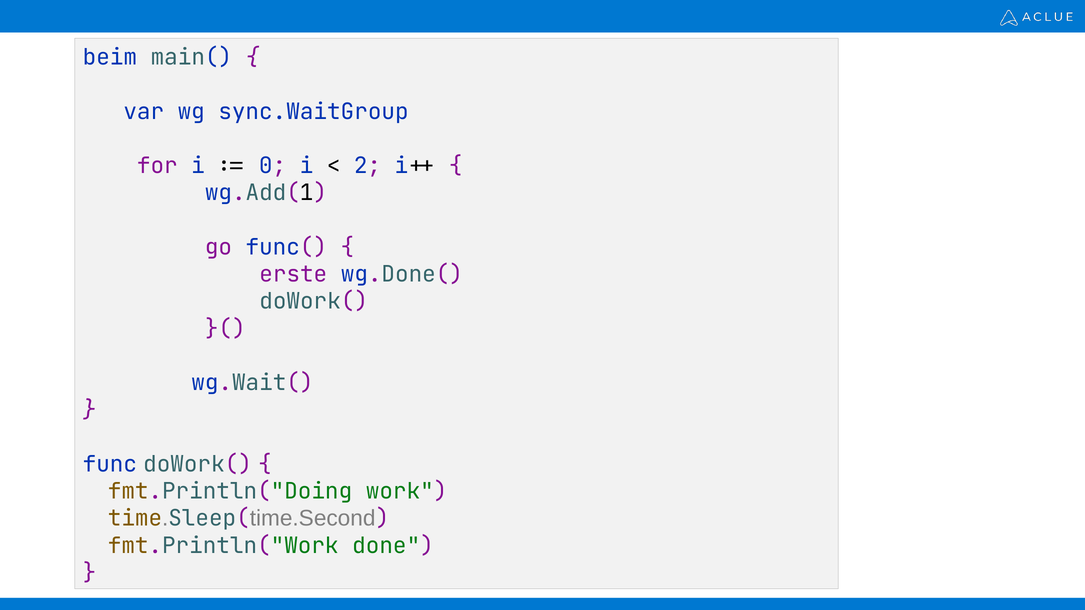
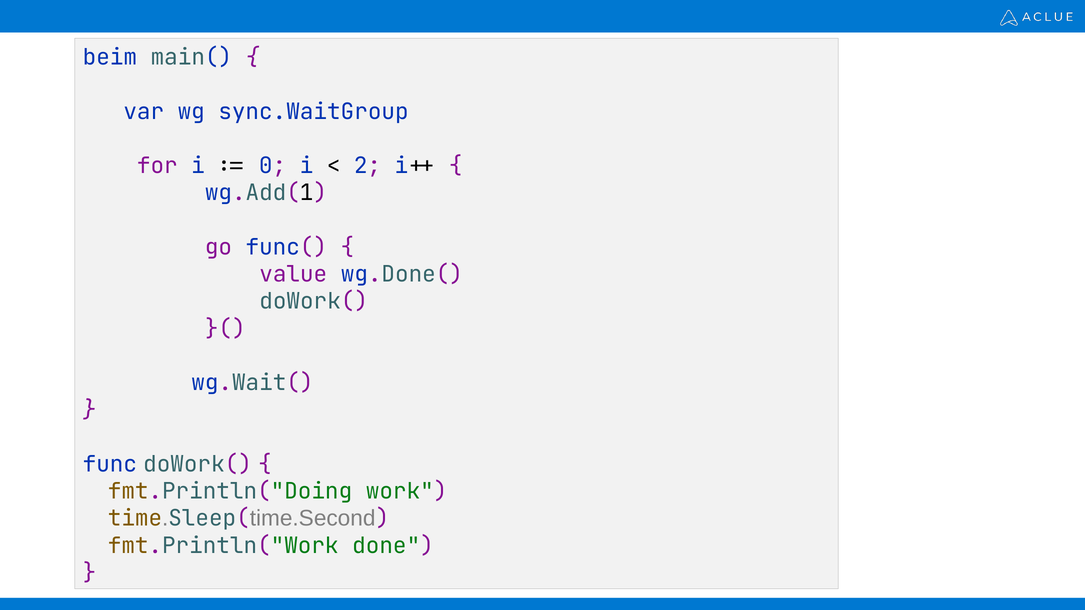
erste: erste -> value (293, 274)
